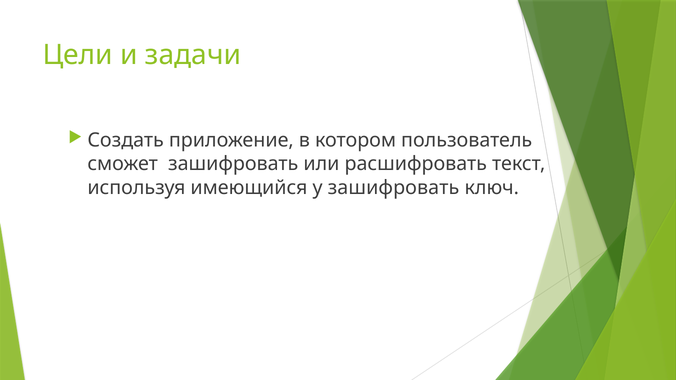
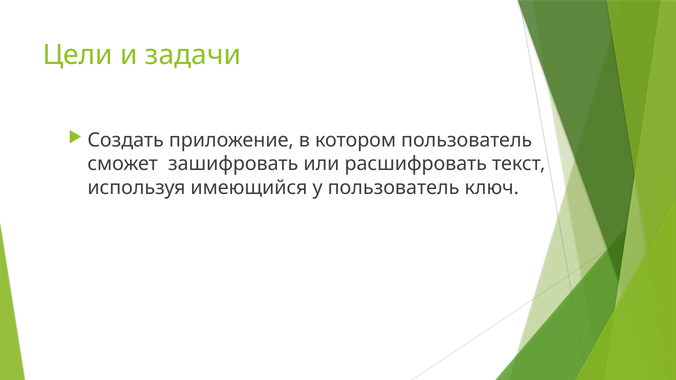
у зашифровать: зашифровать -> пользователь (394, 188)
